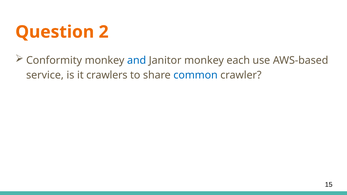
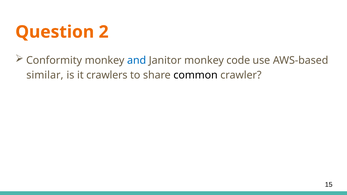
each: each -> code (238, 61)
service: service -> similar (45, 75)
common colour: blue -> black (196, 75)
